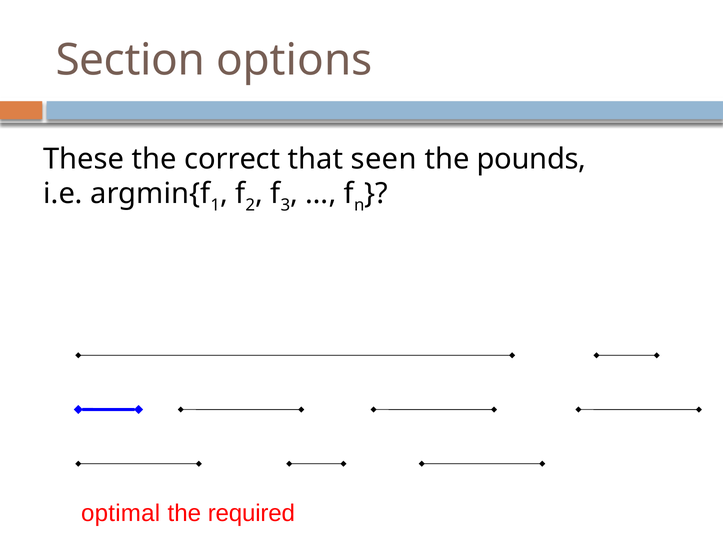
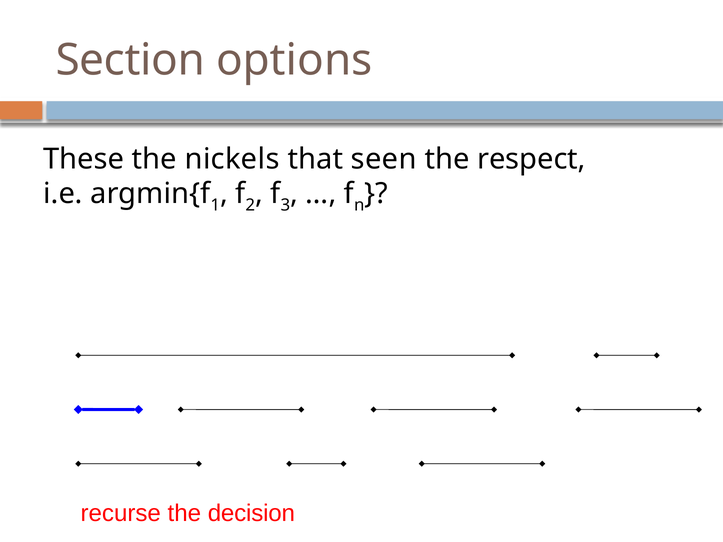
correct: correct -> nickels (232, 159)
pounds: pounds -> respect (531, 159)
optimal: optimal -> recurse (121, 514)
required: required -> decision (251, 514)
